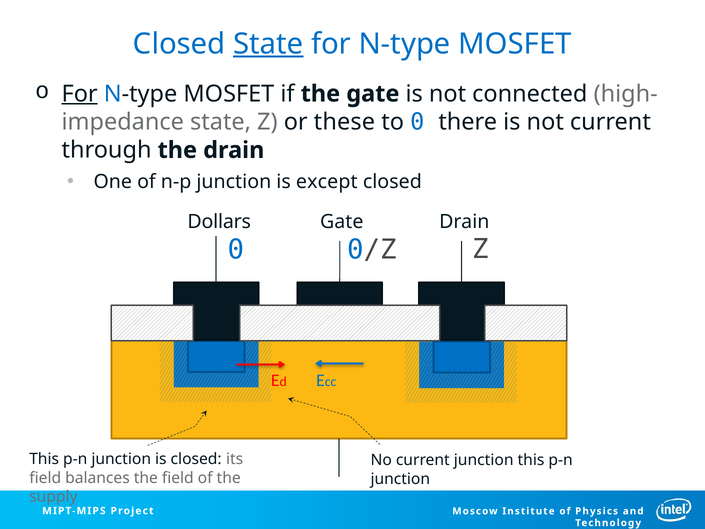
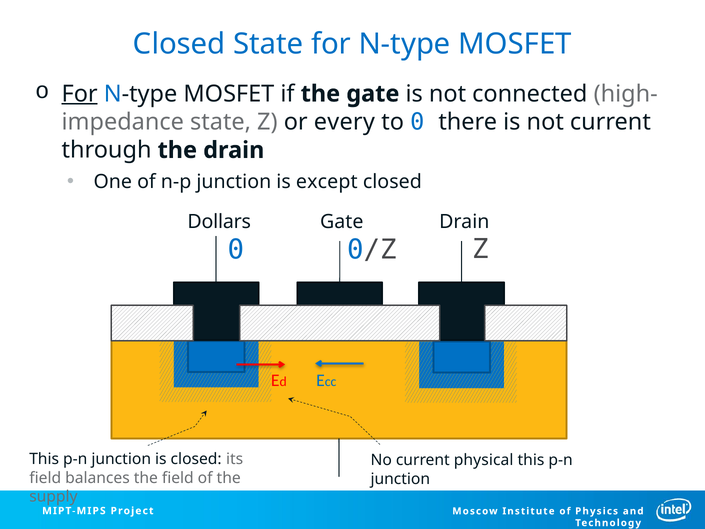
State underline: present -> none (268, 44)
these: these -> every (344, 122)
current junction: junction -> physical (484, 460)
